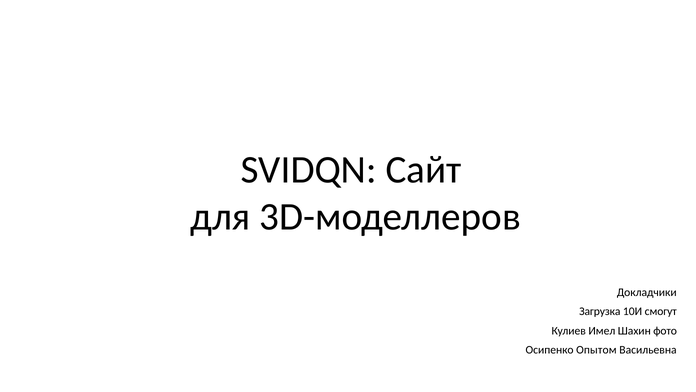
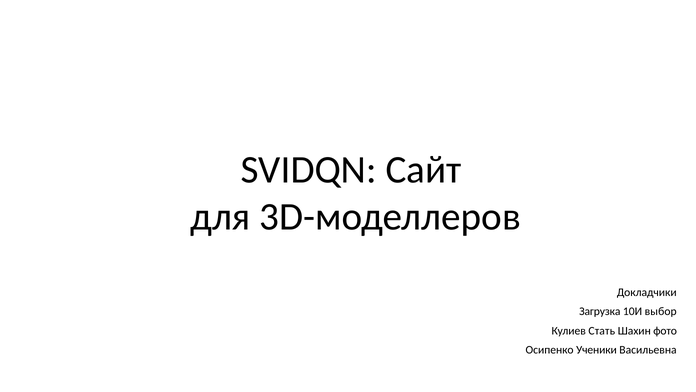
смогут: смогут -> выбор (661, 311)
Имел: Имел -> Стать (602, 330)
Опытом: Опытом -> Ученики (596, 349)
